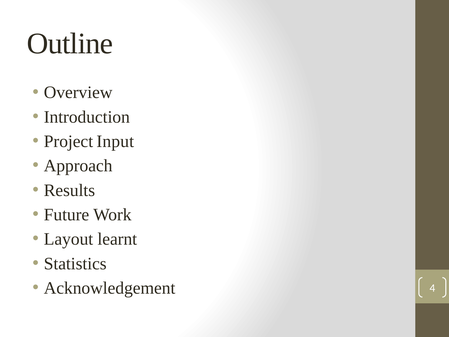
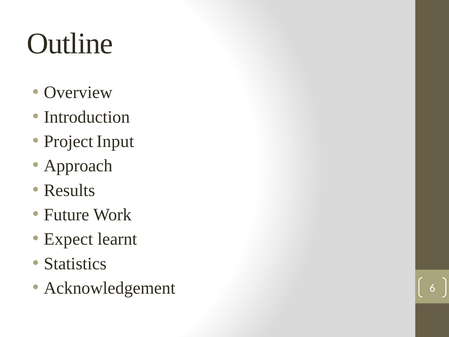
Layout: Layout -> Expect (68, 239)
4: 4 -> 6 (432, 288)
